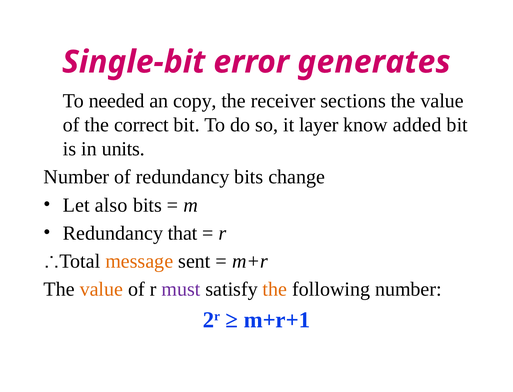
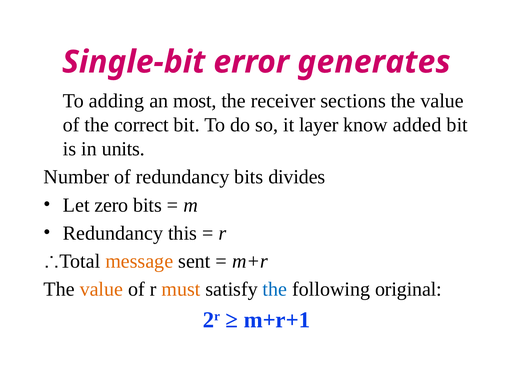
needed: needed -> adding (116, 101)
copy: copy -> most (195, 101)
change: change -> divides (297, 177)
also: also -> zero (111, 205)
that: that -> this (183, 233)
must colour: purple -> orange (181, 289)
the colour: orange -> blue (275, 289)
following number: number -> original (408, 289)
